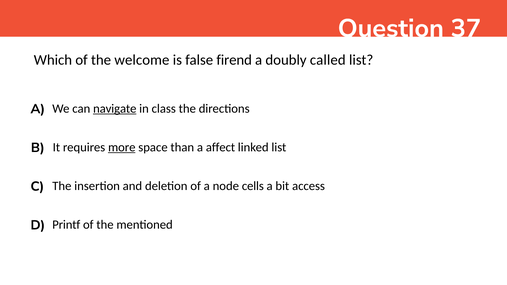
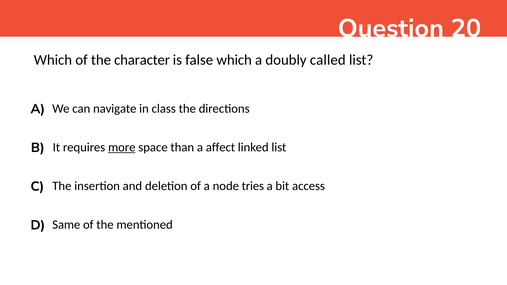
37: 37 -> 20 (466, 28)
welcome: welcome -> character (142, 60)
false firend: firend -> which (234, 60)
navigate underline: present -> none (115, 109)
cells: cells -> tries (253, 186)
Printf: Printf -> Same (66, 225)
